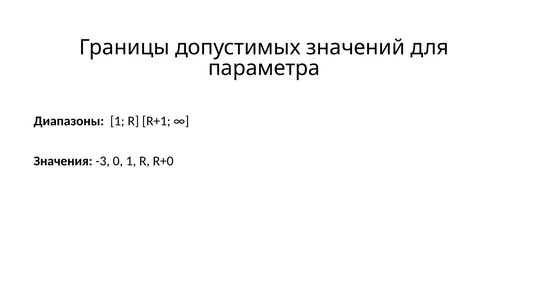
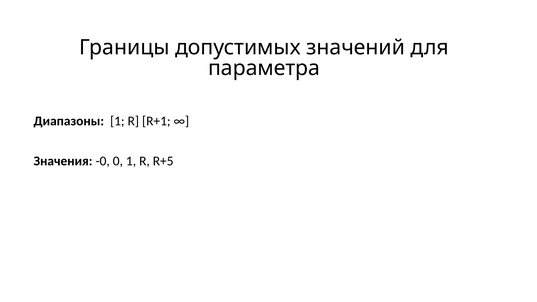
-3: -3 -> -0 (103, 161)
R+0: R+0 -> R+5 (163, 161)
